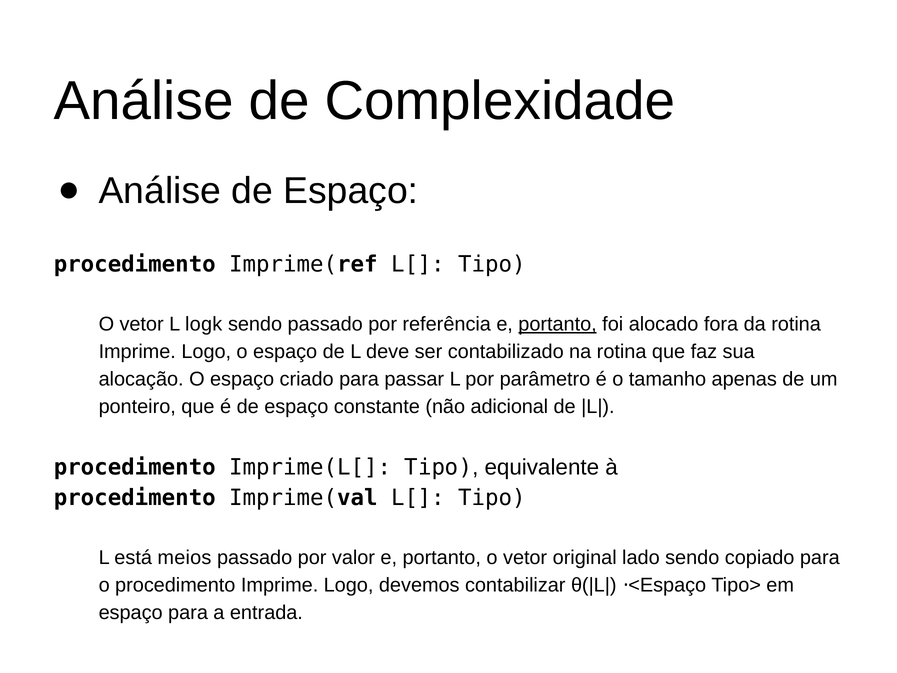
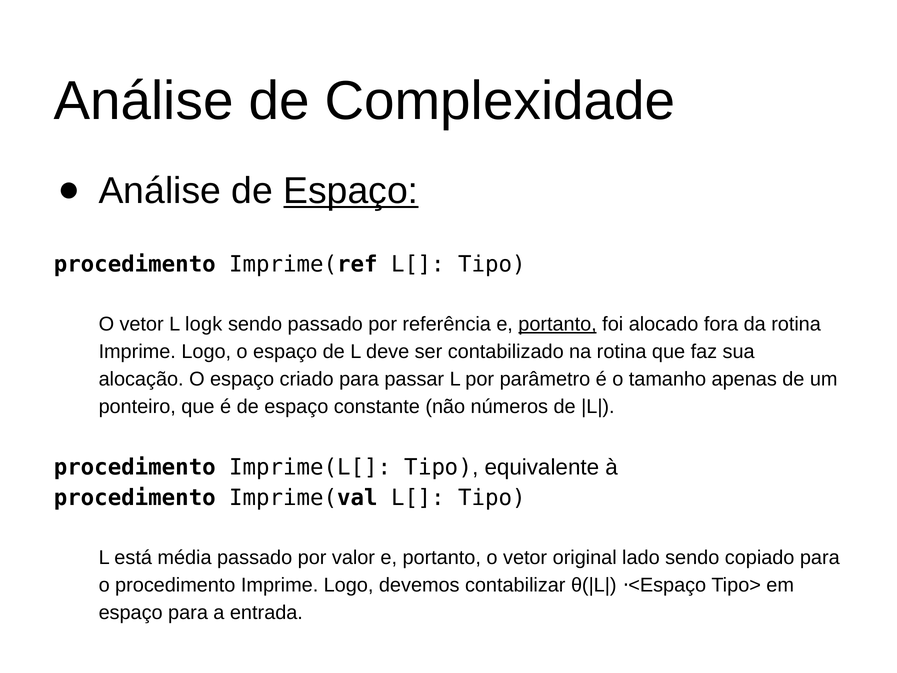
Espaço underline: none -> present (351, 191)
adicional: adicional -> números (509, 406)
meios: meios -> média (185, 558)
